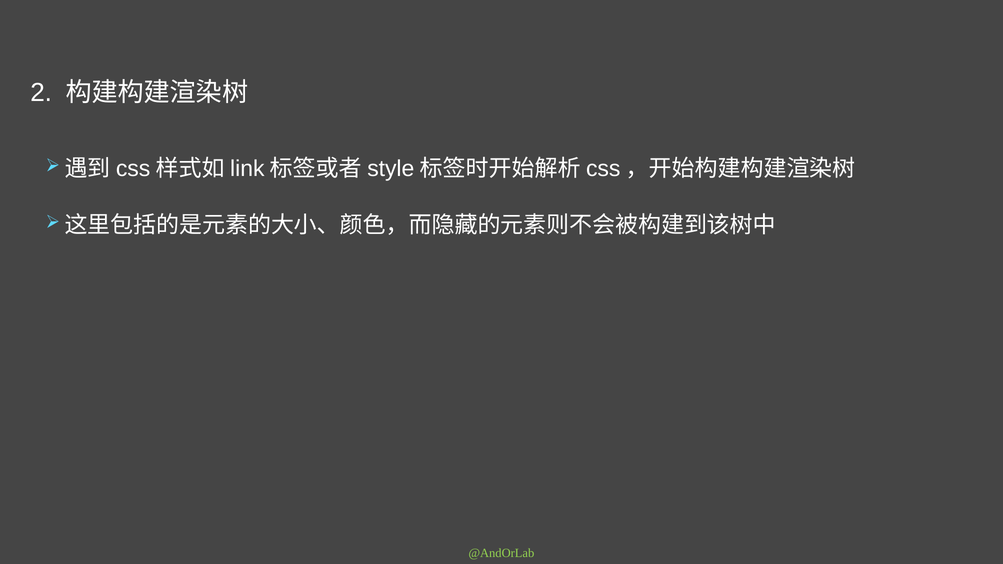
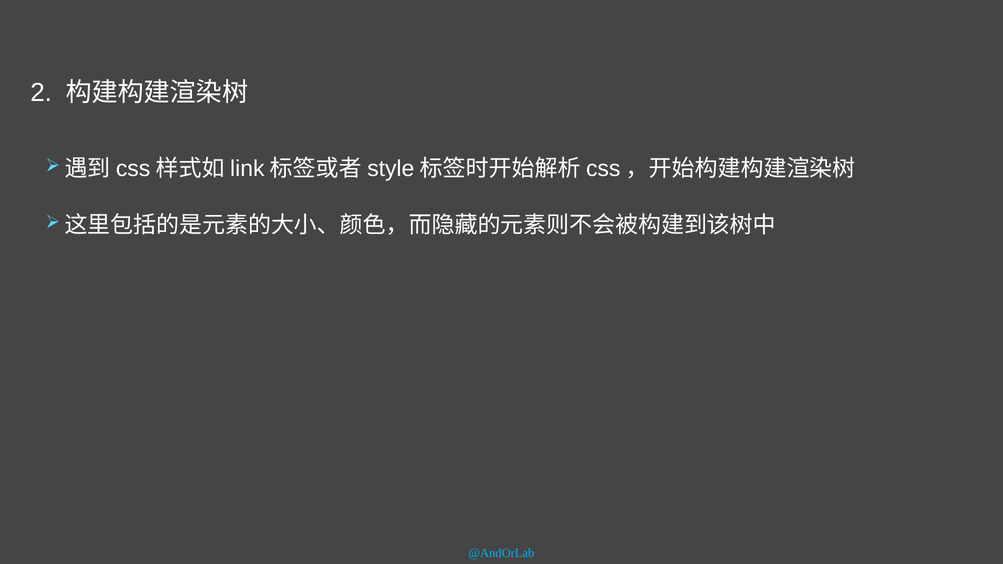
@AndOrLab colour: light green -> light blue (501, 553)
